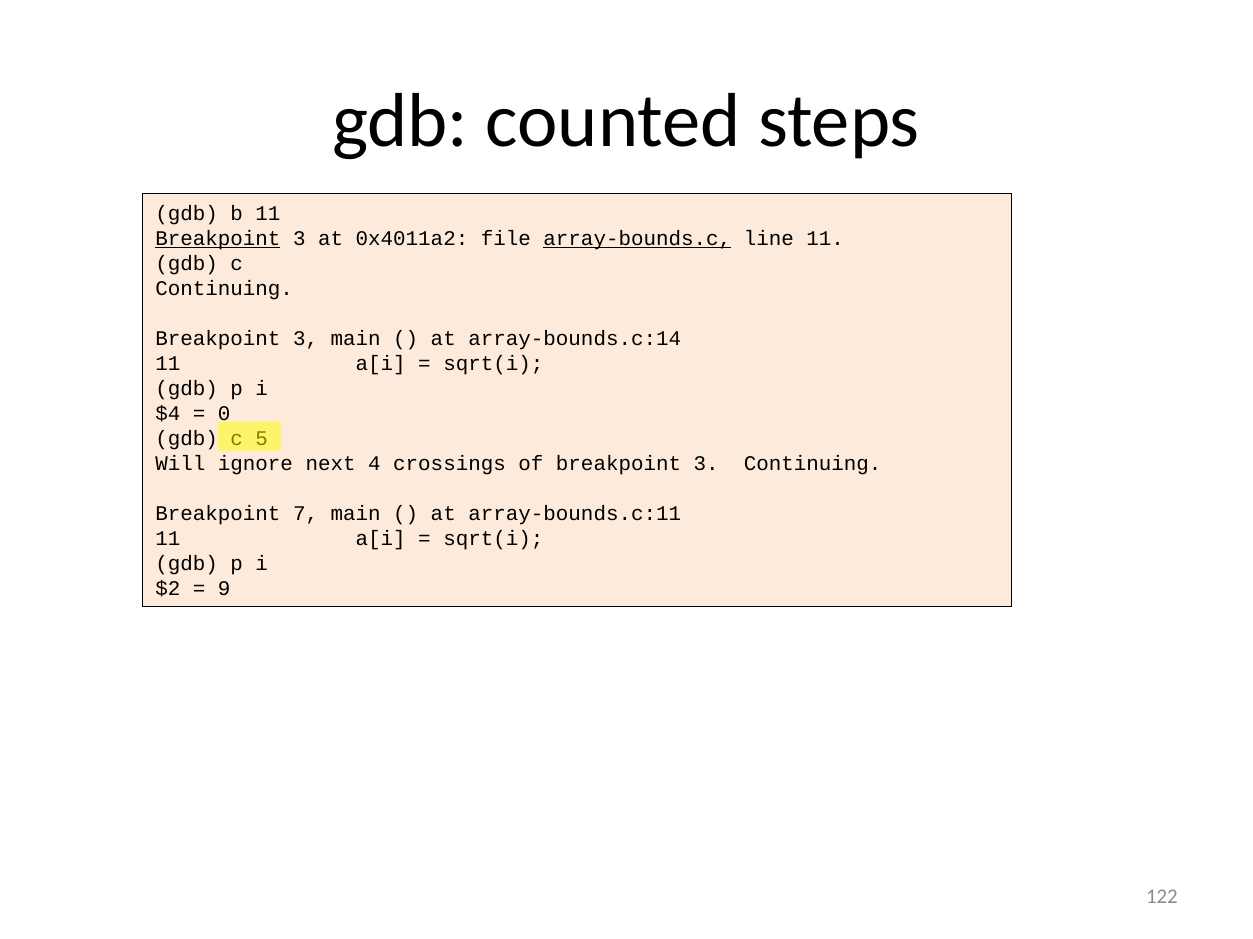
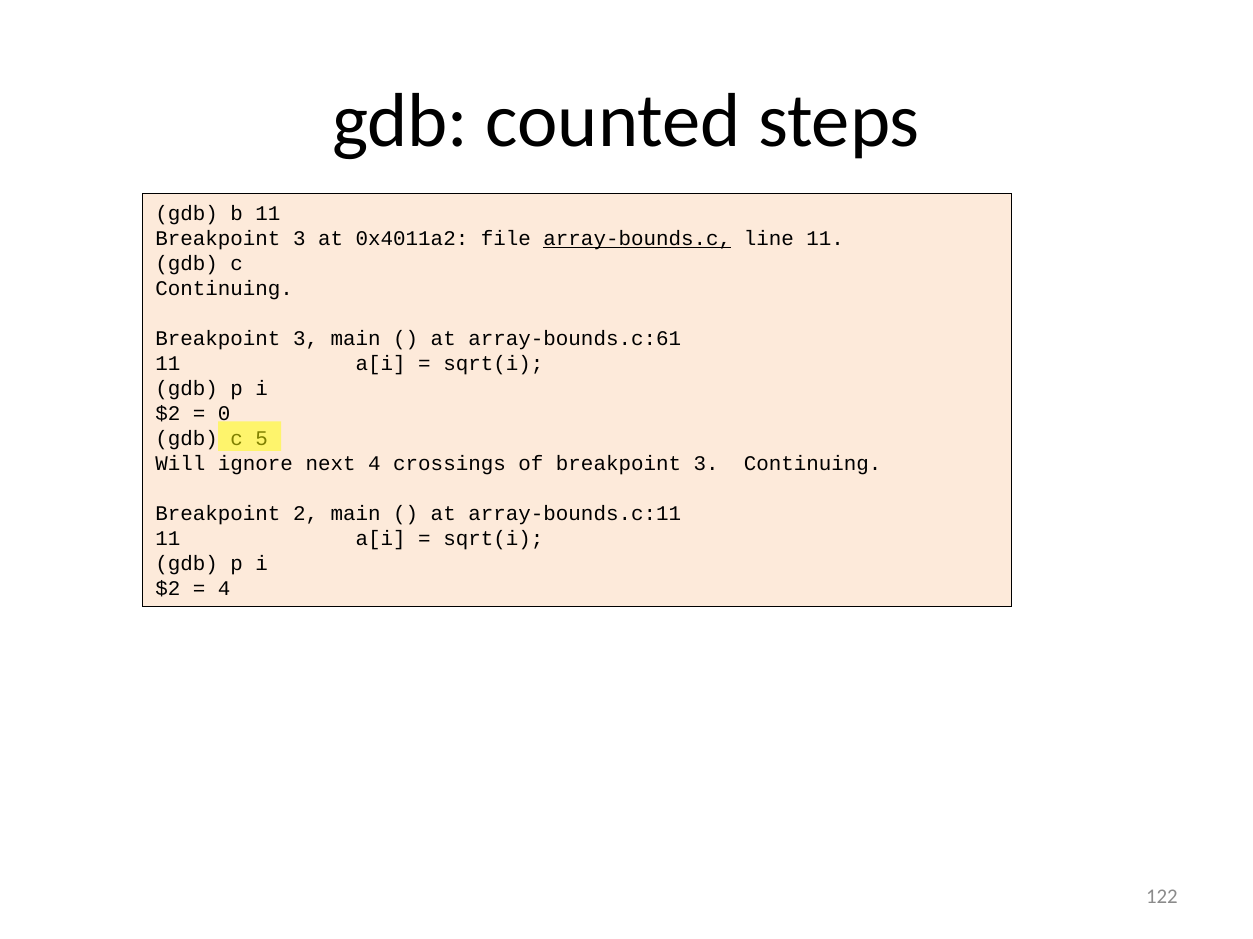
Breakpoint underline: present -> none (218, 239)
array-bounds.c:14: array-bounds.c:14 -> array-bounds.c:61 (575, 339)
$4: $4 -> $2 (168, 414)
7: 7 -> 2 (306, 514)
9: 9 -> 4 (224, 590)
